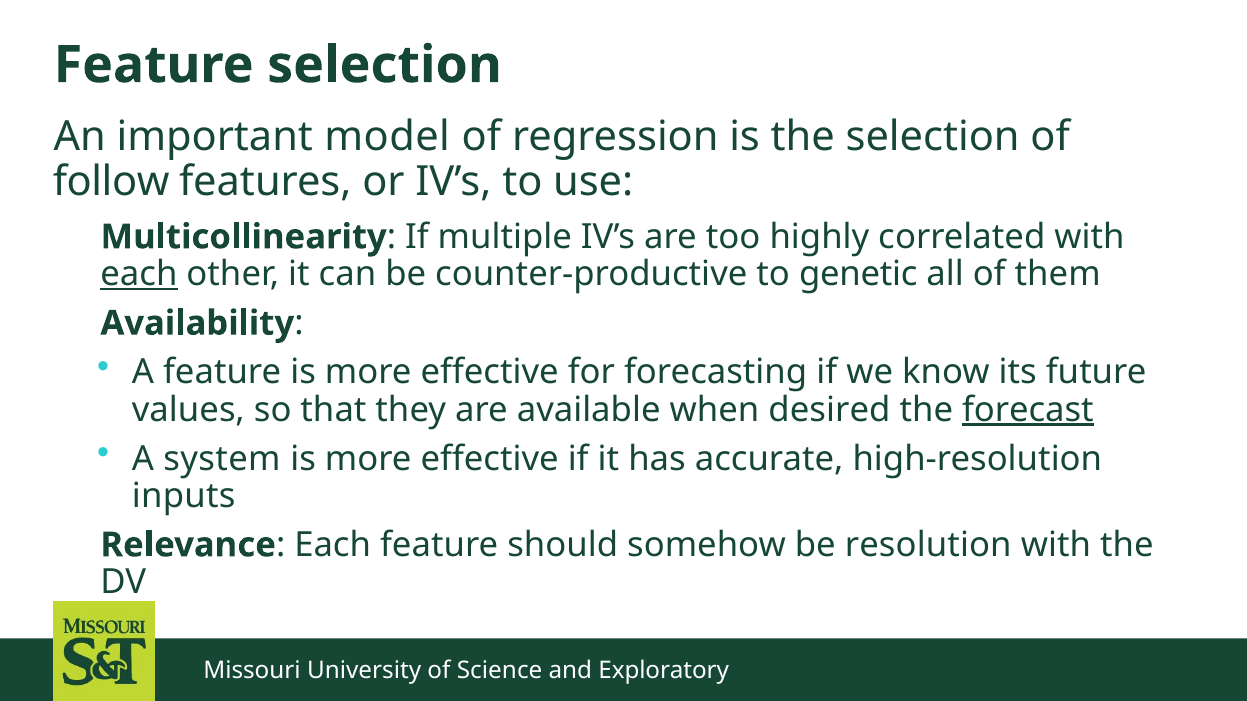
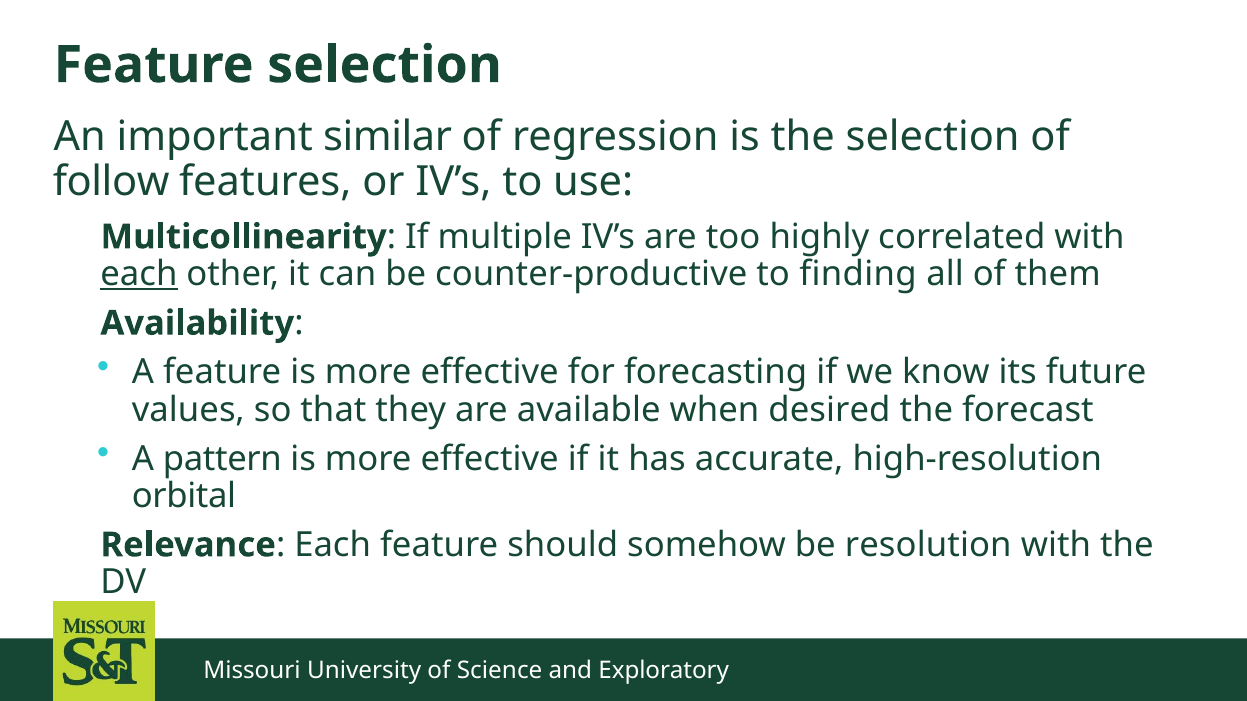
model: model -> similar (388, 137)
genetic: genetic -> finding (858, 274)
forecast underline: present -> none (1028, 410)
system: system -> pattern (222, 459)
inputs: inputs -> orbital (184, 496)
